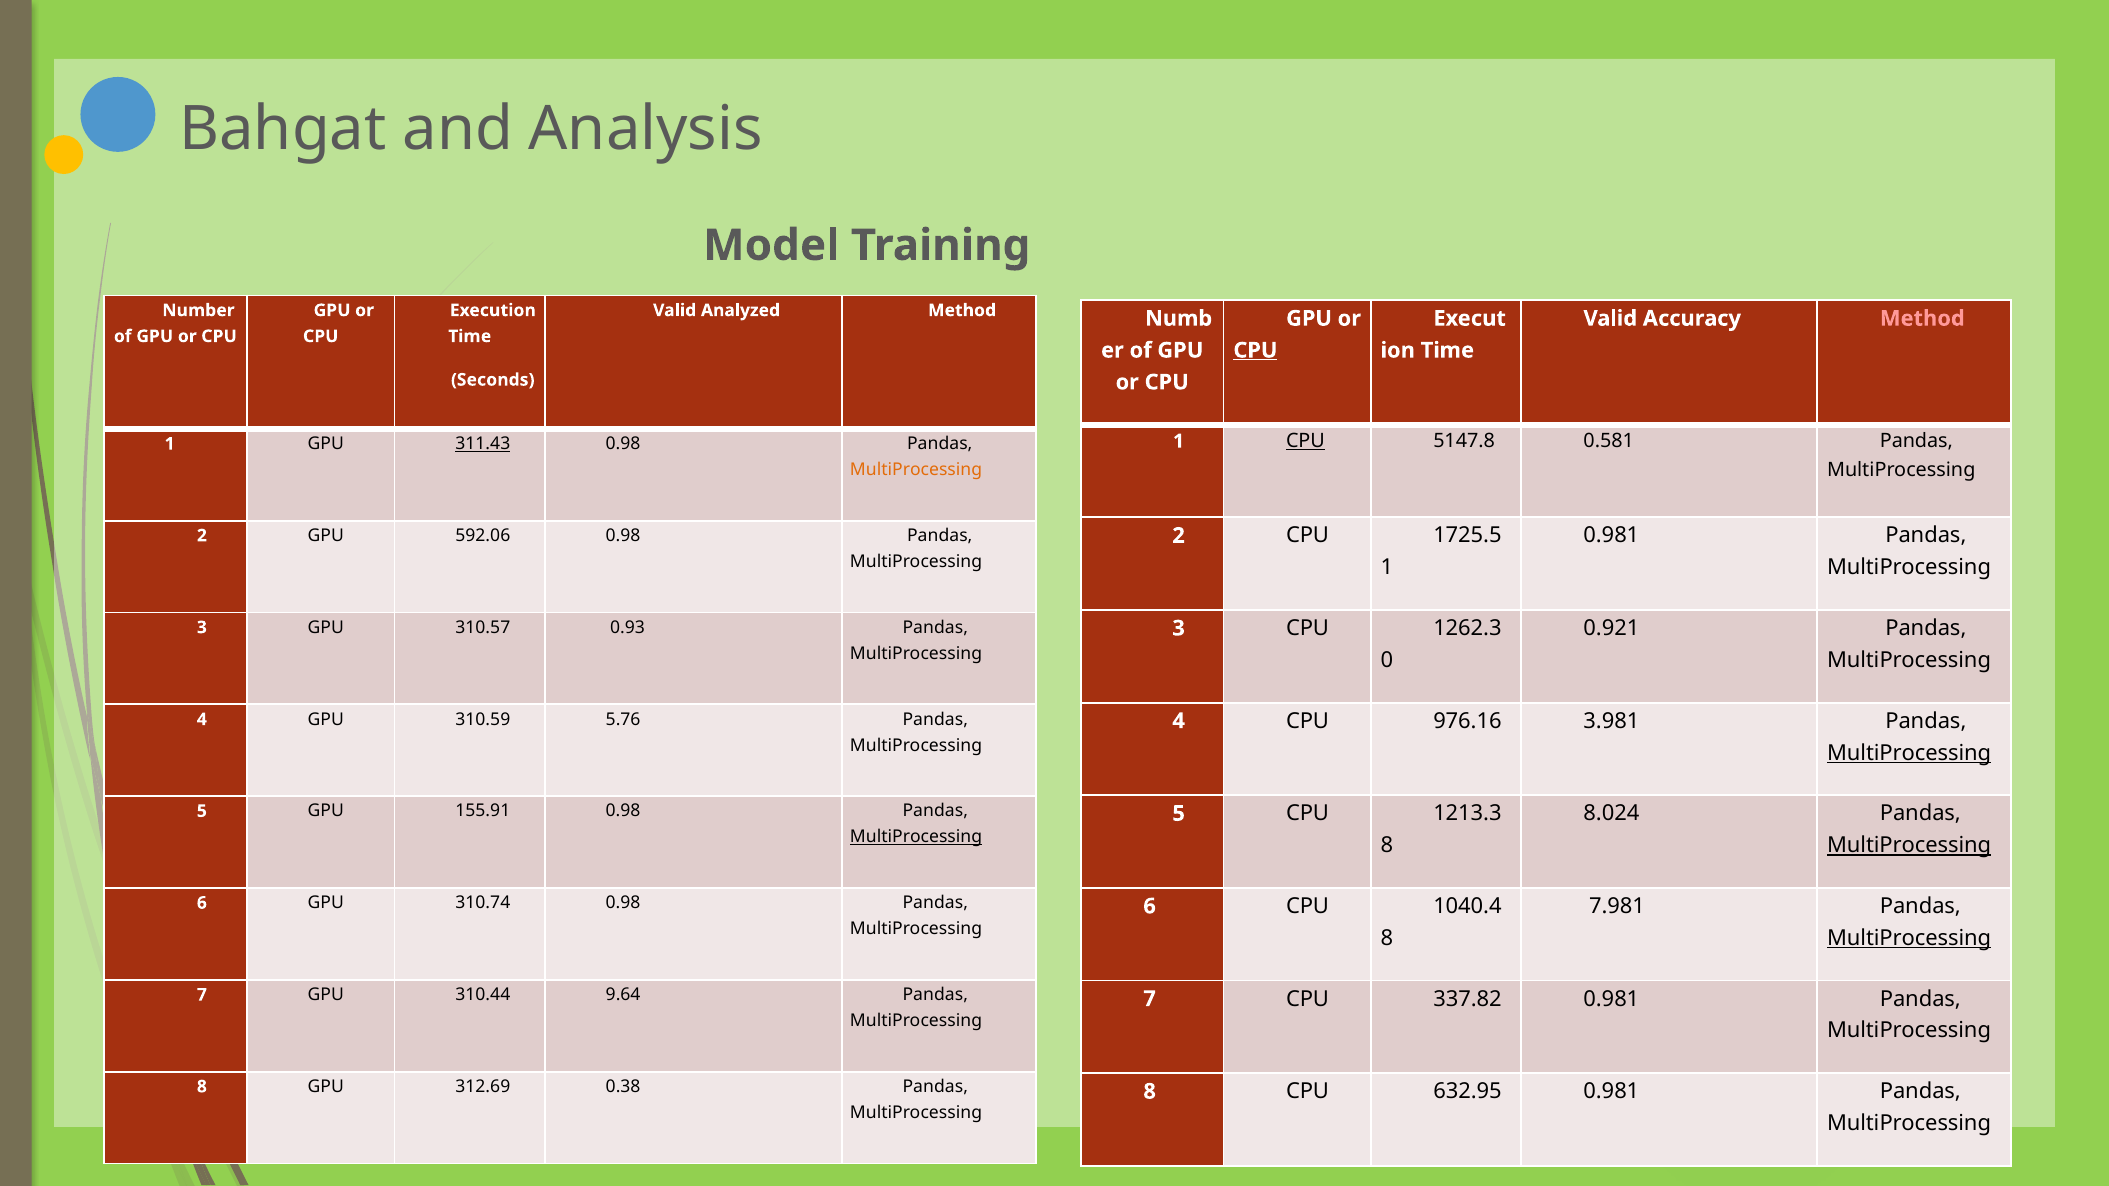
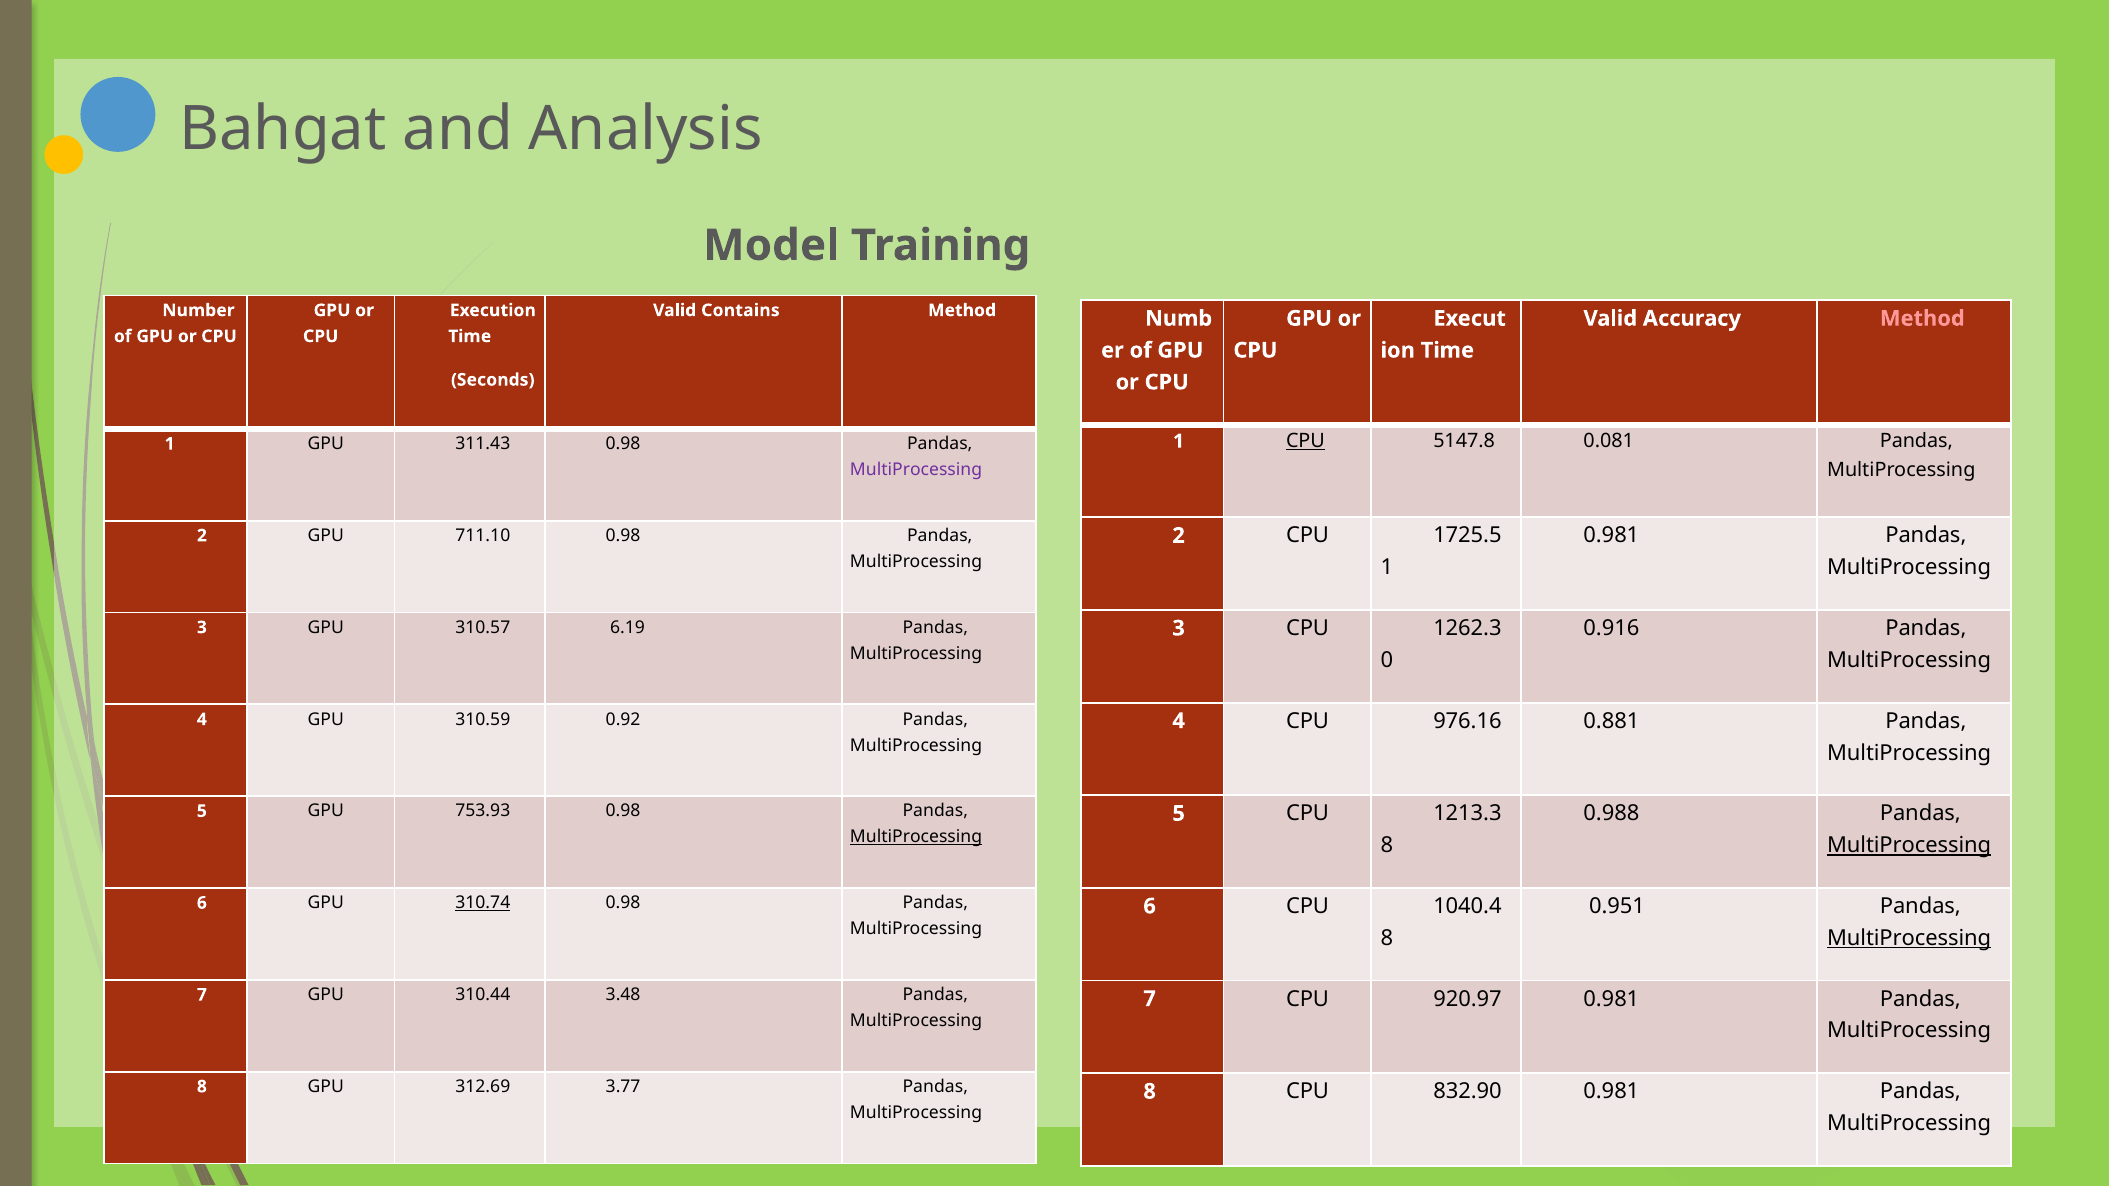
Analyzed: Analyzed -> Contains (740, 310)
CPU underline: present -> none (1255, 350)
0.581: 0.581 -> 0.081 (1609, 441)
311.43 underline: present -> none (483, 444)
MultiProcessing colour: orange -> purple (916, 470)
592.06: 592.06 -> 711.10 (483, 536)
0.921: 0.921 -> 0.916 (1611, 628)
0.93: 0.93 -> 6.19 (628, 628)
5.76: 5.76 -> 0.92 (623, 719)
3.981: 3.981 -> 0.881 (1611, 721)
MultiProcessing underline: present -> none (1909, 753)
8.024: 8.024 -> 0.988 (1611, 814)
155.91: 155.91 -> 753.93 (483, 811)
310.74 underline: none -> present (483, 903)
7.981: 7.981 -> 0.951 (1617, 906)
9.64: 9.64 -> 3.48 (623, 995)
337.82: 337.82 -> 920.97 (1468, 999)
0.38: 0.38 -> 3.77 (623, 1087)
632.95: 632.95 -> 832.90 (1468, 1092)
